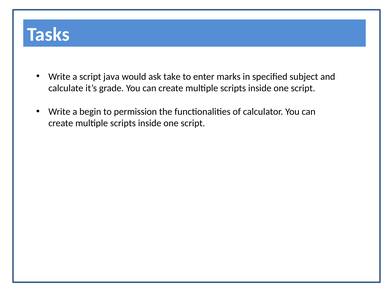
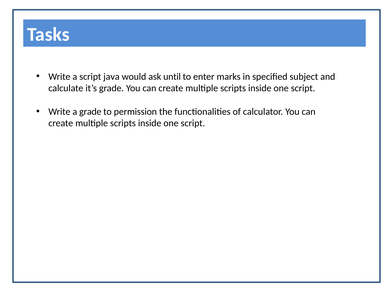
take: take -> until (172, 76)
a begin: begin -> grade (90, 111)
